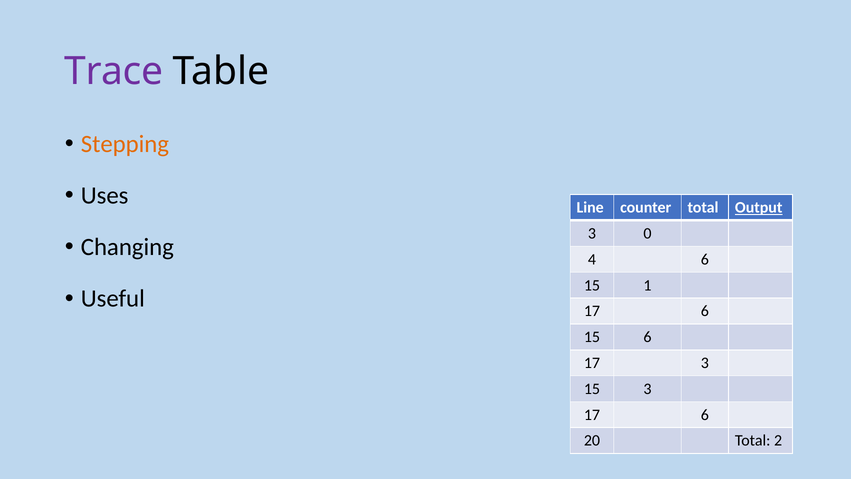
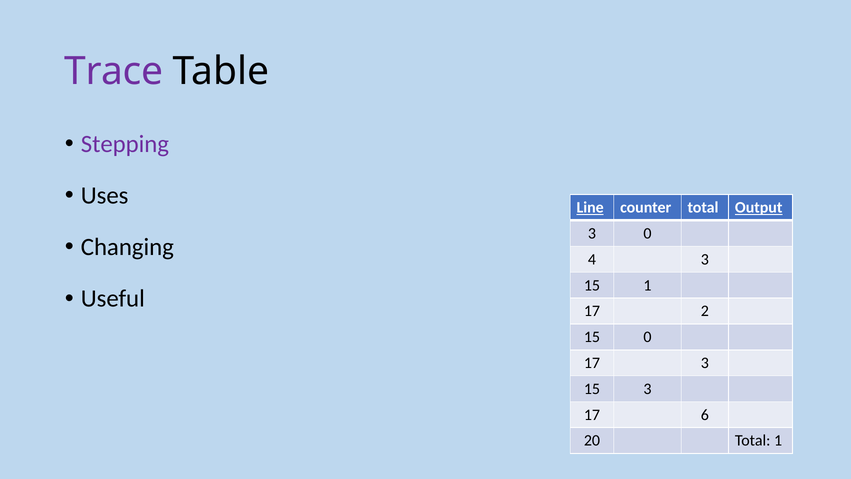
Stepping colour: orange -> purple (125, 144)
Line underline: none -> present (590, 207)
4 6: 6 -> 3 (705, 259)
6: 6 -> 2 (705, 311)
15 6: 6 -> 0 (647, 337)
Total 2: 2 -> 1 (778, 440)
